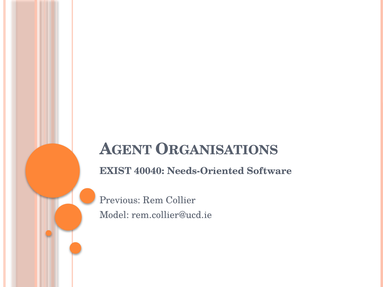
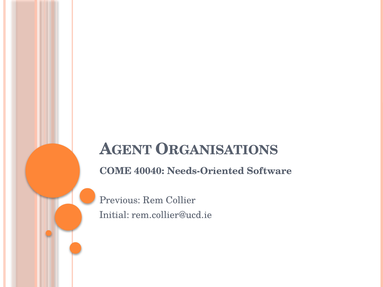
EXIST: EXIST -> COME (116, 171)
Model: Model -> Initial (114, 215)
